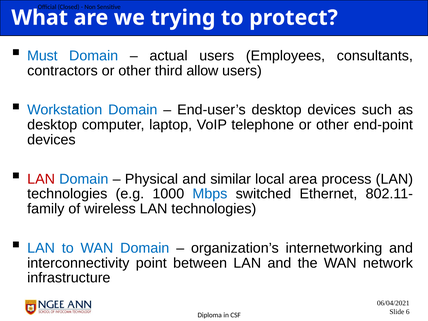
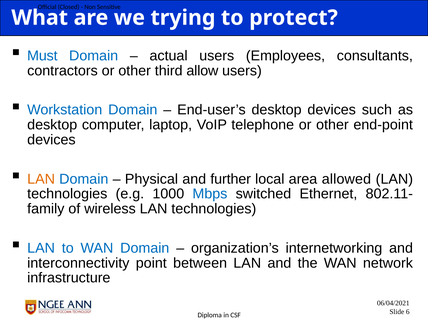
LAN colour: red -> orange (41, 179)
similar: similar -> further (231, 179)
process: process -> allowed (346, 179)
